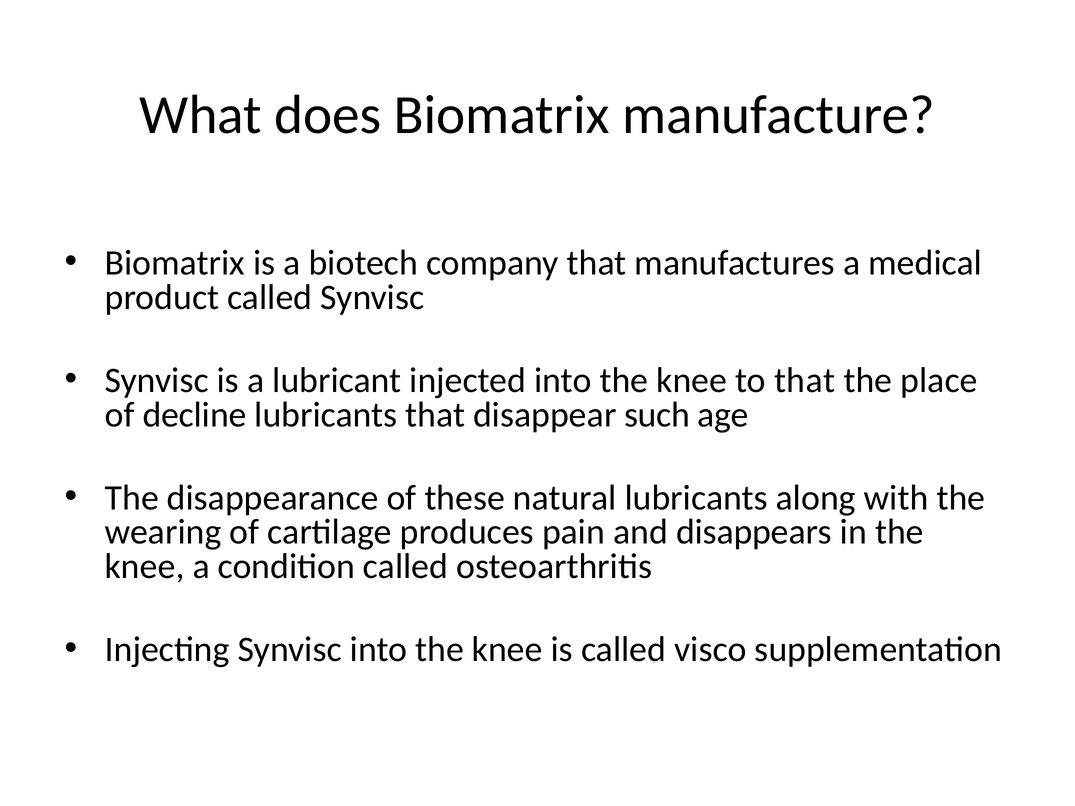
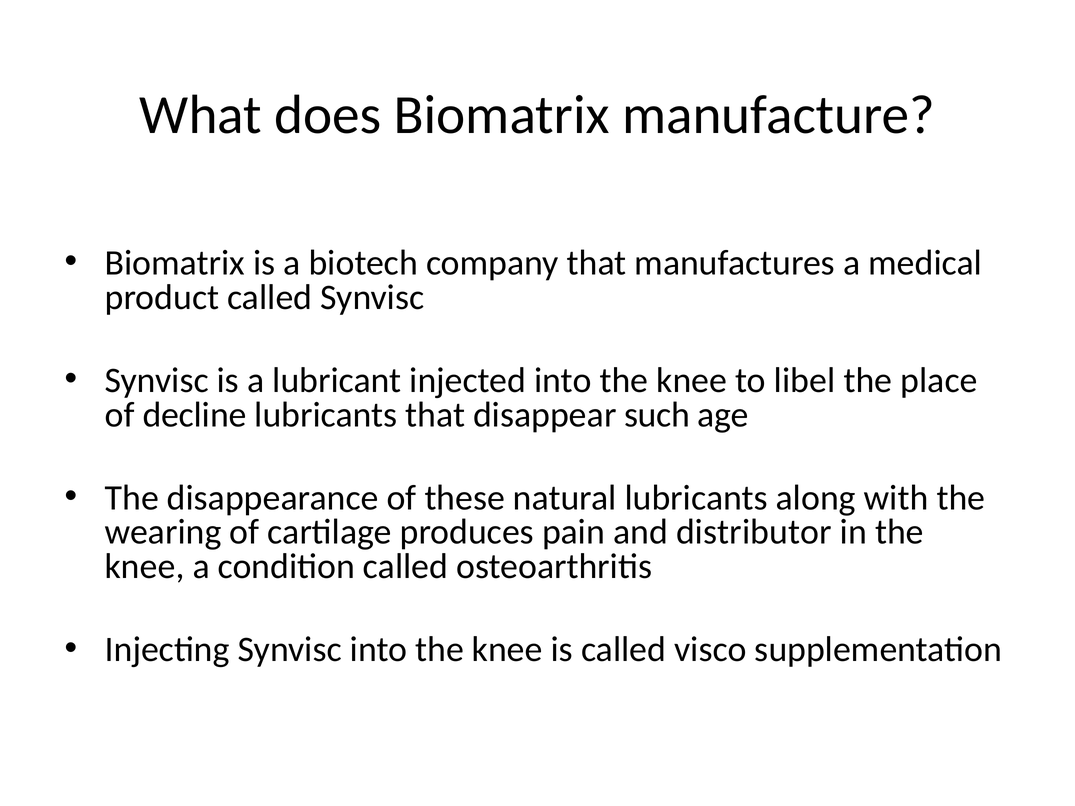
to that: that -> libel (805, 380)
disappears: disappears -> distributor (754, 532)
